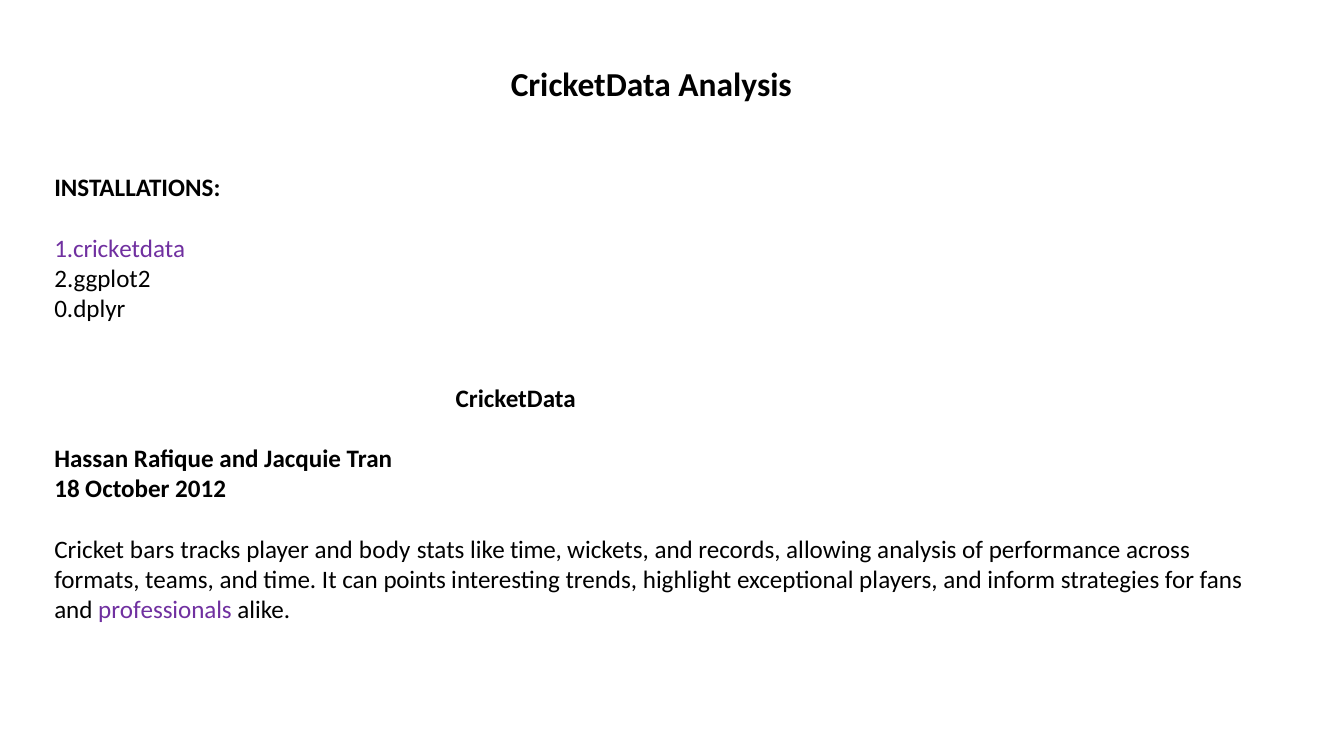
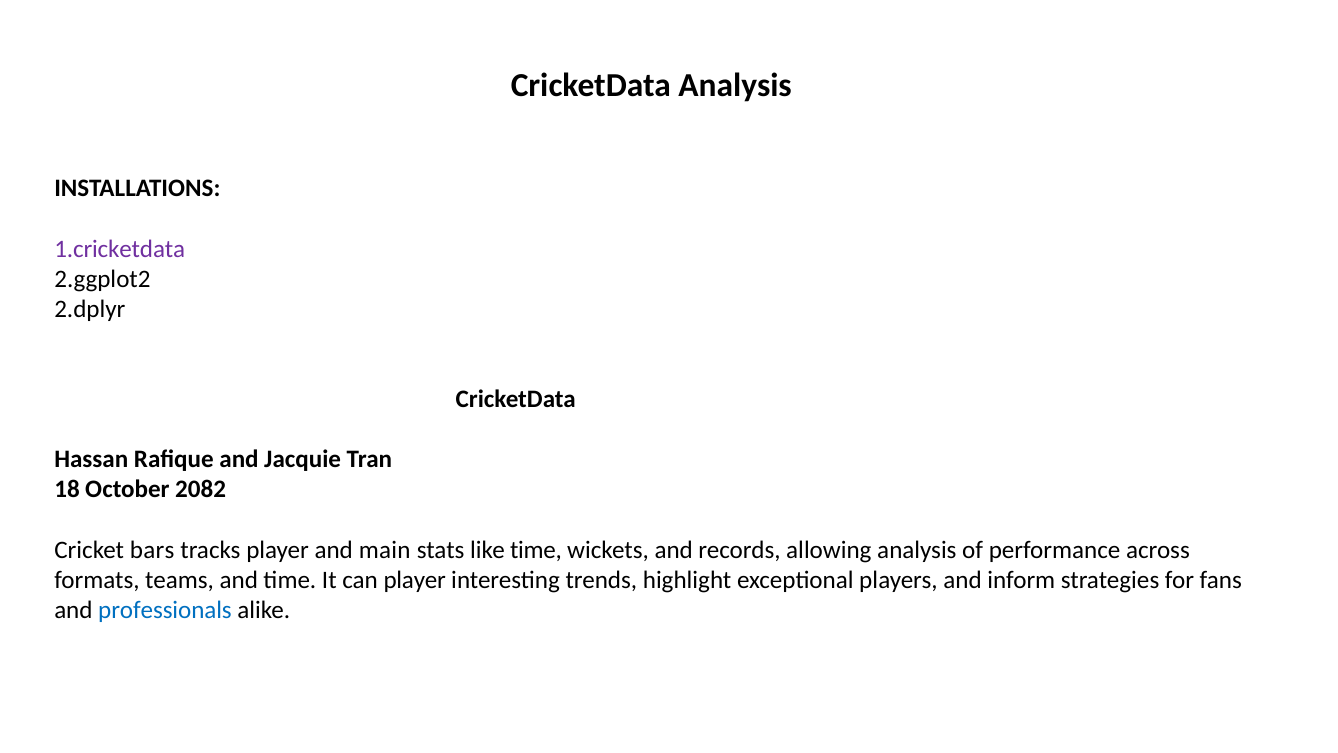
0.dplyr: 0.dplyr -> 2.dplyr (90, 309)
2012: 2012 -> 2082 (201, 489)
body: body -> main (385, 550)
can points: points -> player (415, 580)
professionals colour: purple -> blue (165, 610)
